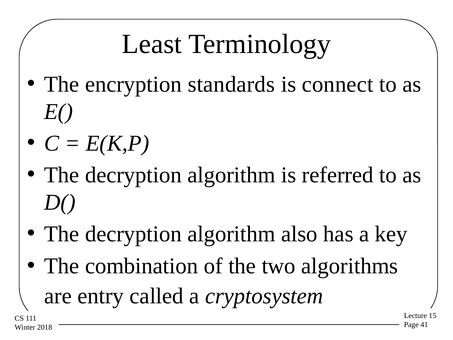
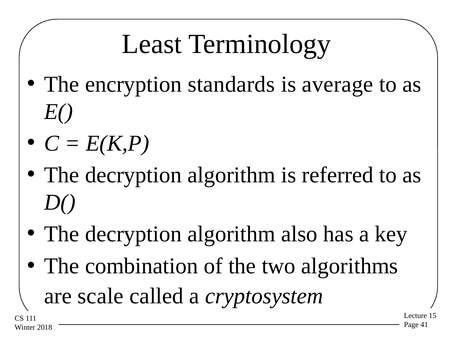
connect: connect -> average (338, 84)
entry: entry -> scale (101, 296)
